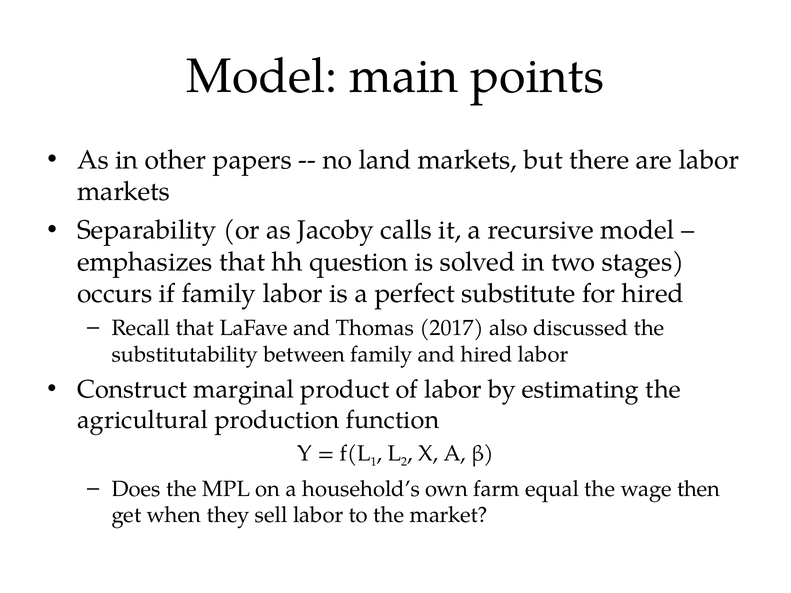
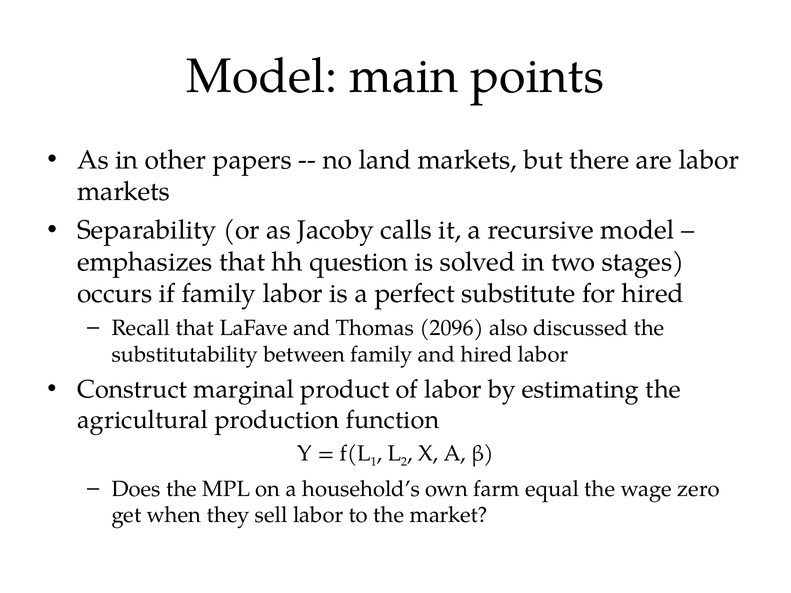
2017: 2017 -> 2096 (452, 328)
then: then -> zero (699, 489)
